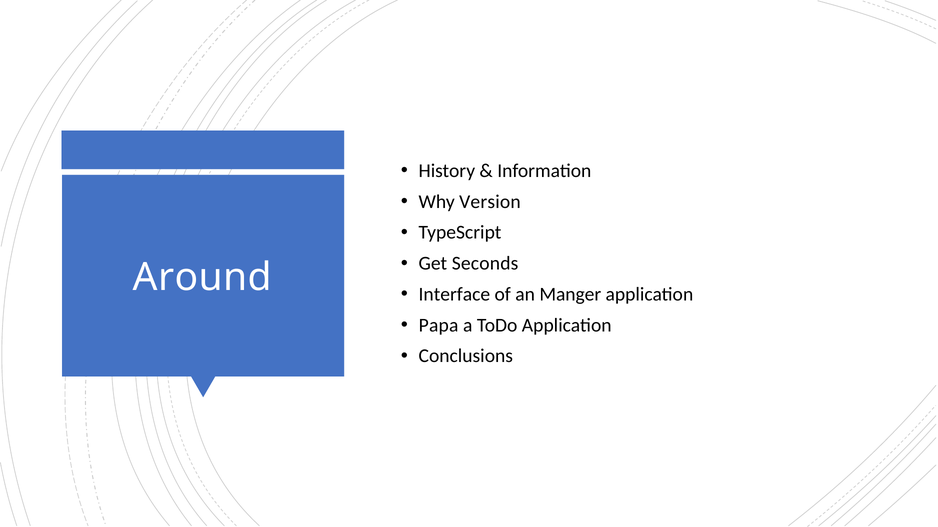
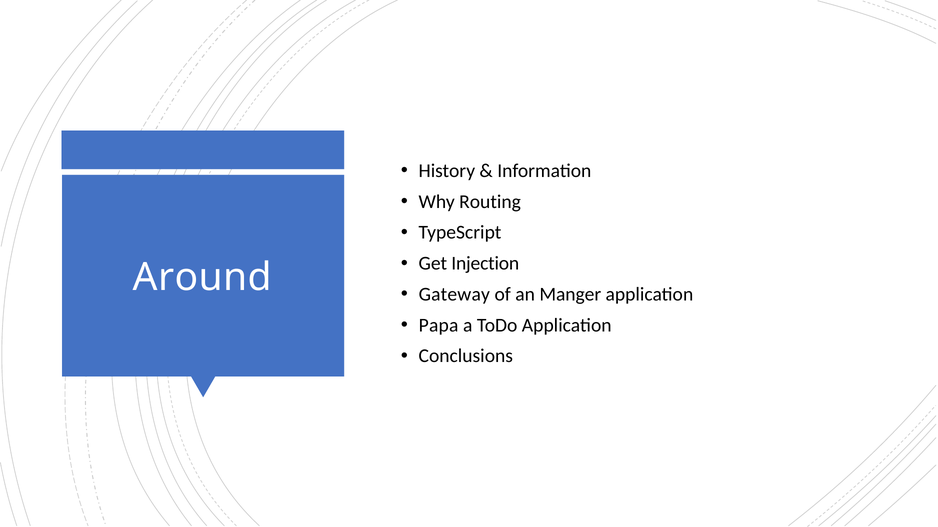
Version: Version -> Routing (490, 202)
Seconds: Seconds -> Injection (485, 264)
Interface: Interface -> Gateway (454, 295)
